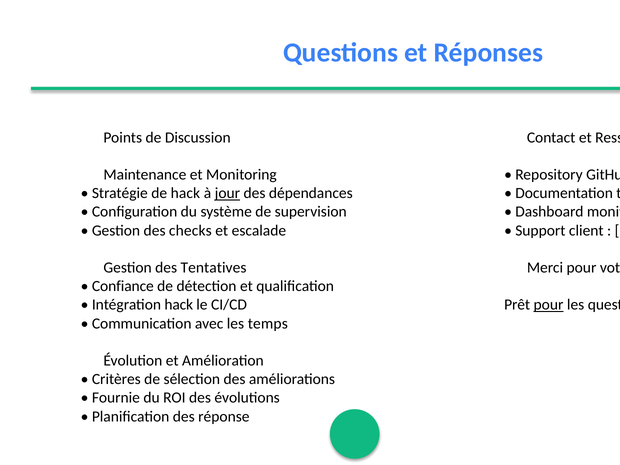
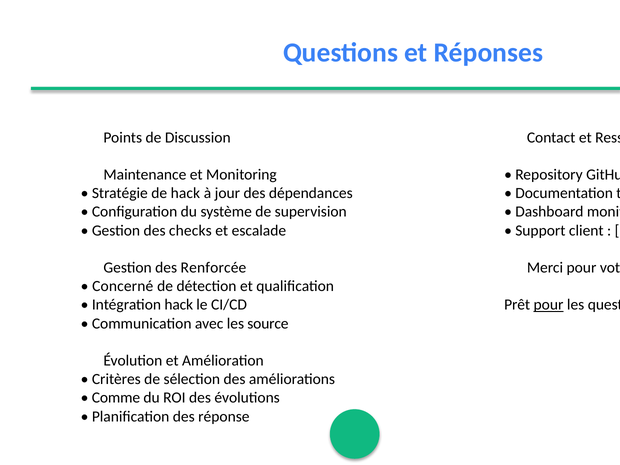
jour underline: present -> none (227, 193)
Tentatives: Tentatives -> Renforcée (213, 268)
Confiance: Confiance -> Concerné (123, 286)
temps: temps -> source (268, 323)
Fournie: Fournie -> Comme (116, 398)
